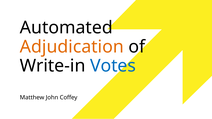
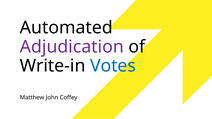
Adjudication colour: orange -> purple (72, 47)
